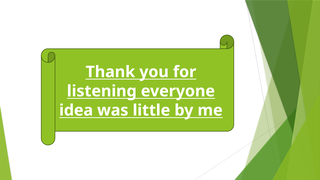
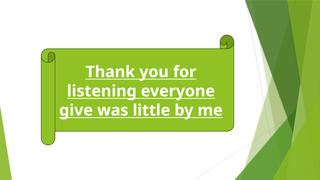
idea: idea -> give (76, 110)
